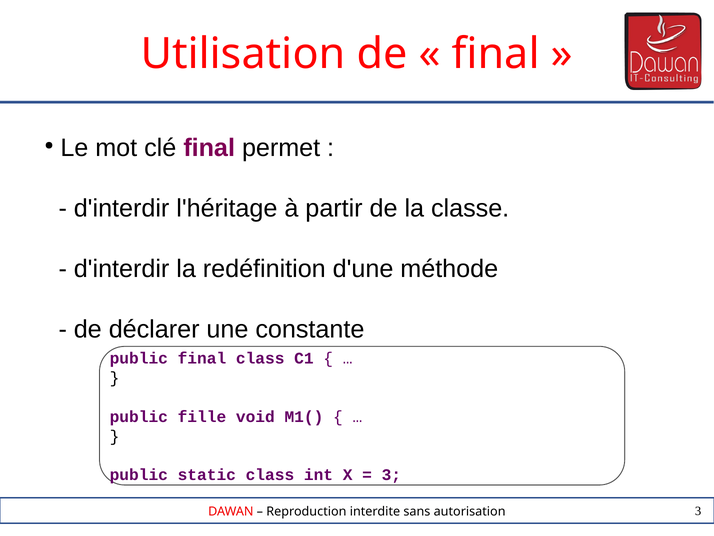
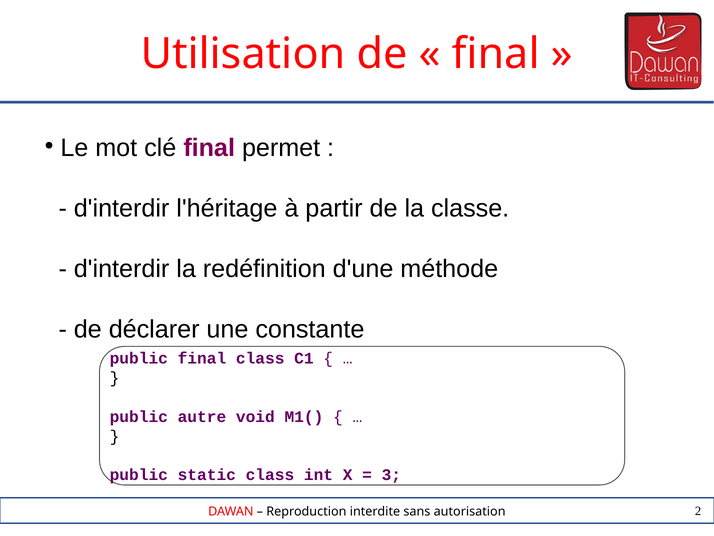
fille: fille -> autre (202, 416)
3: 3 -> 2 (698, 511)
